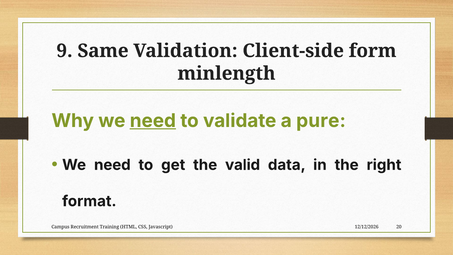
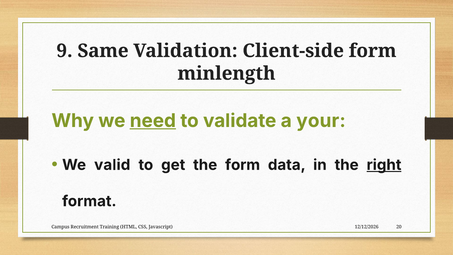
pure: pure -> your (321, 121)
need: need -> valid (112, 165)
the valid: valid -> form (243, 165)
right underline: none -> present (384, 165)
